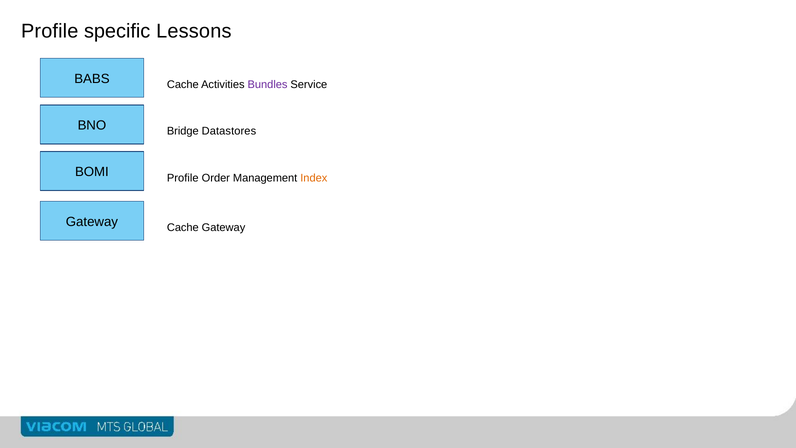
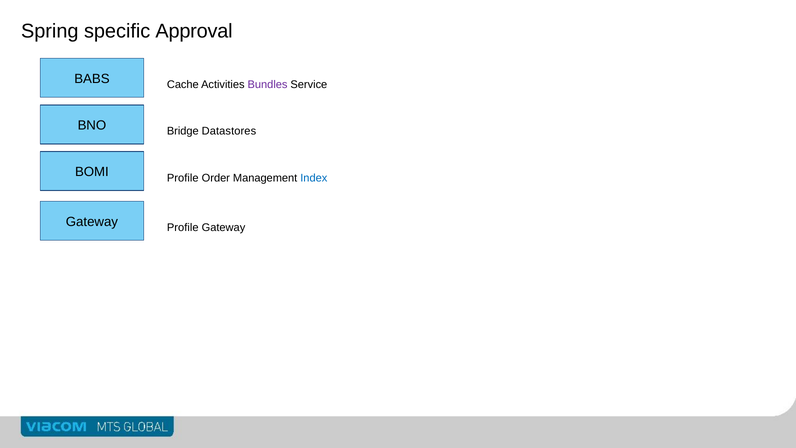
Profile: Profile -> Spring (50, 31)
Lessons: Lessons -> Approval (194, 31)
Index colour: orange -> blue (314, 178)
Gateway Cache: Cache -> Profile (183, 227)
